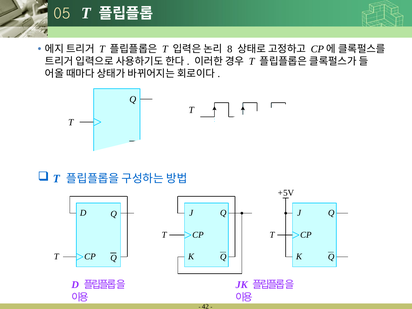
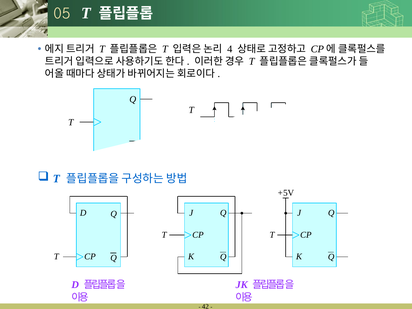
8: 8 -> 4 (230, 49)
